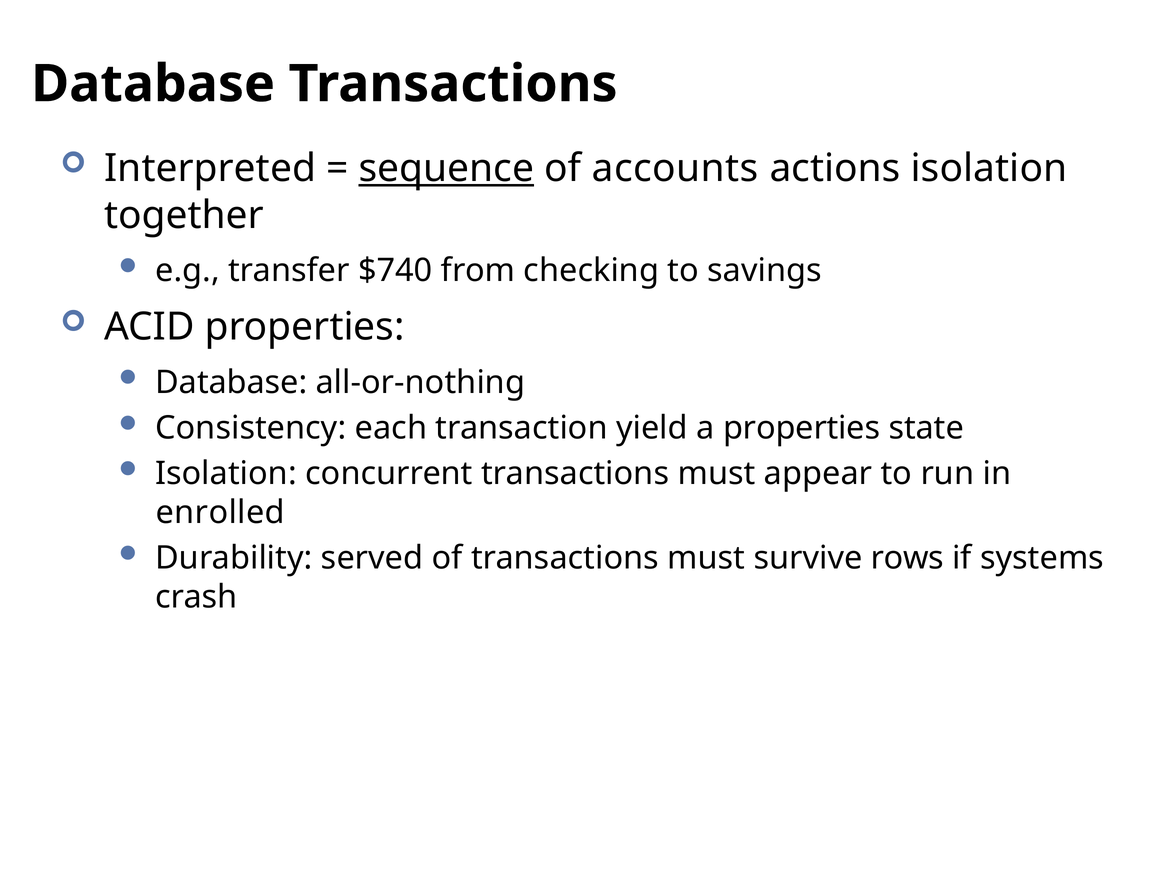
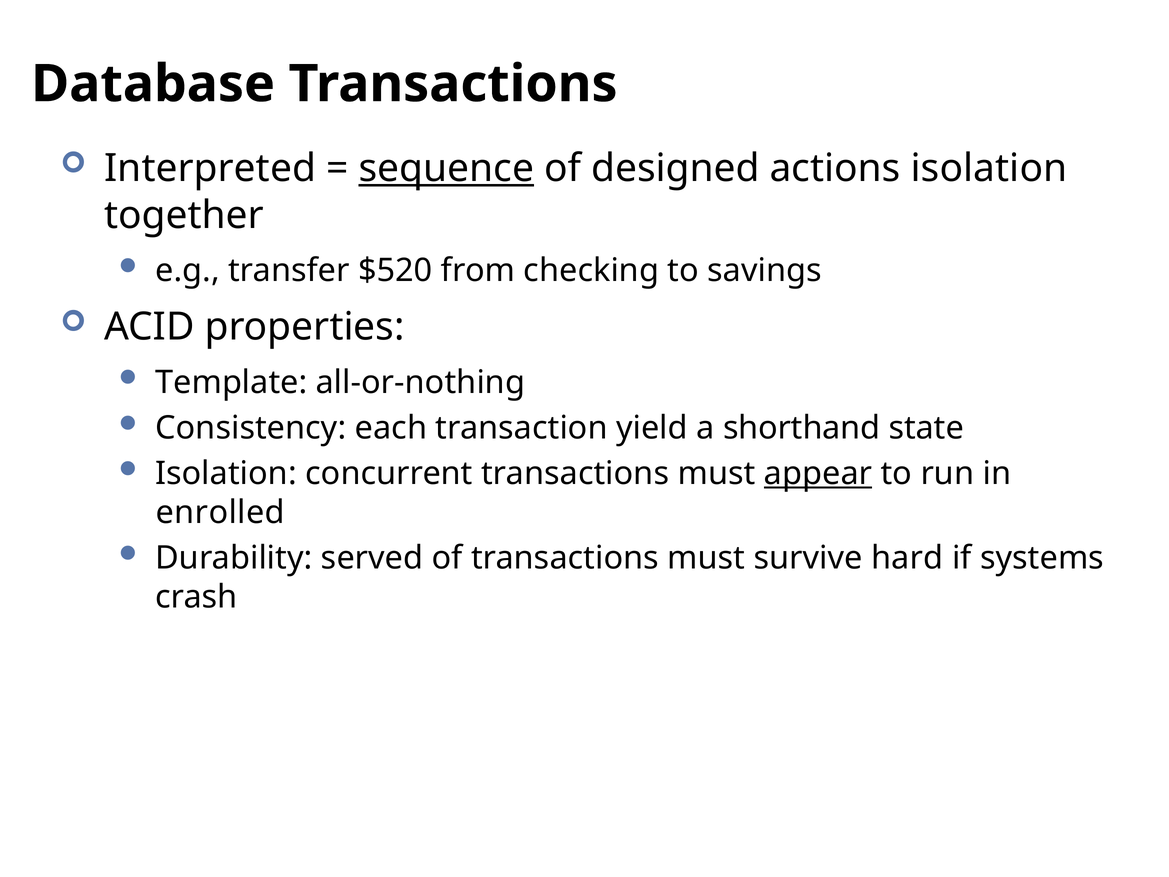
accounts: accounts -> designed (675, 168)
$740: $740 -> $520 (395, 271)
Database: Database -> Template (231, 382)
a properties: properties -> shorthand (802, 428)
appear underline: none -> present (818, 473)
rows: rows -> hard (907, 558)
